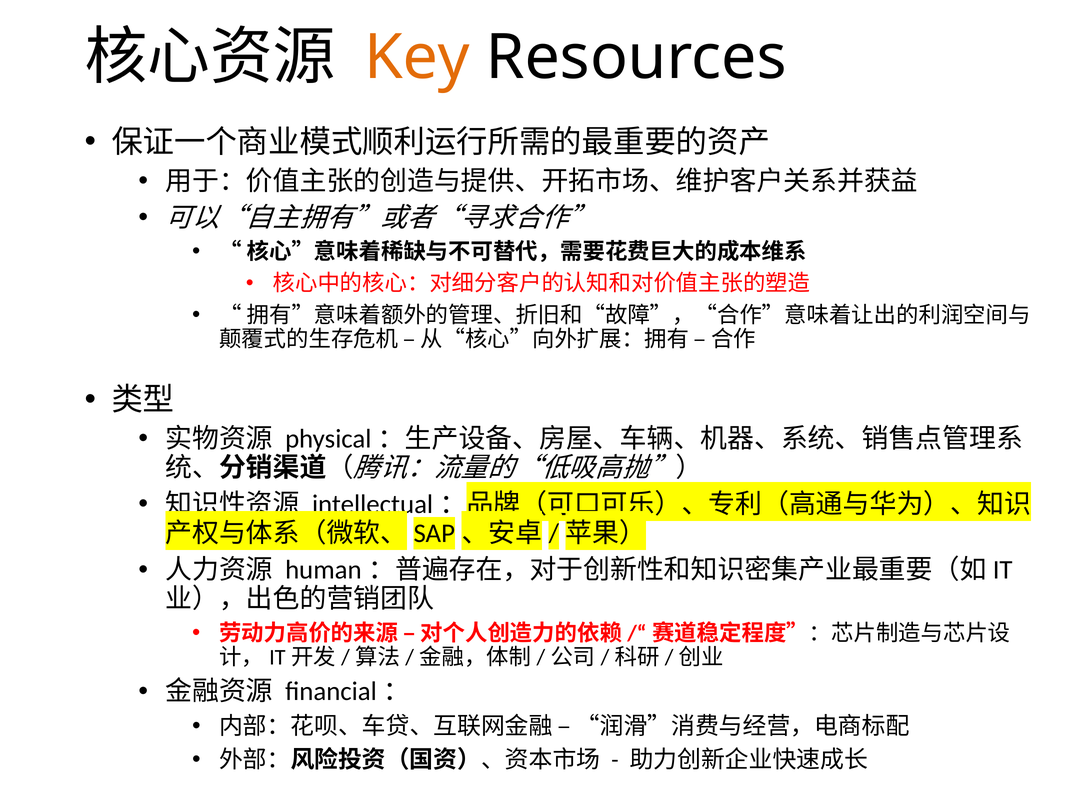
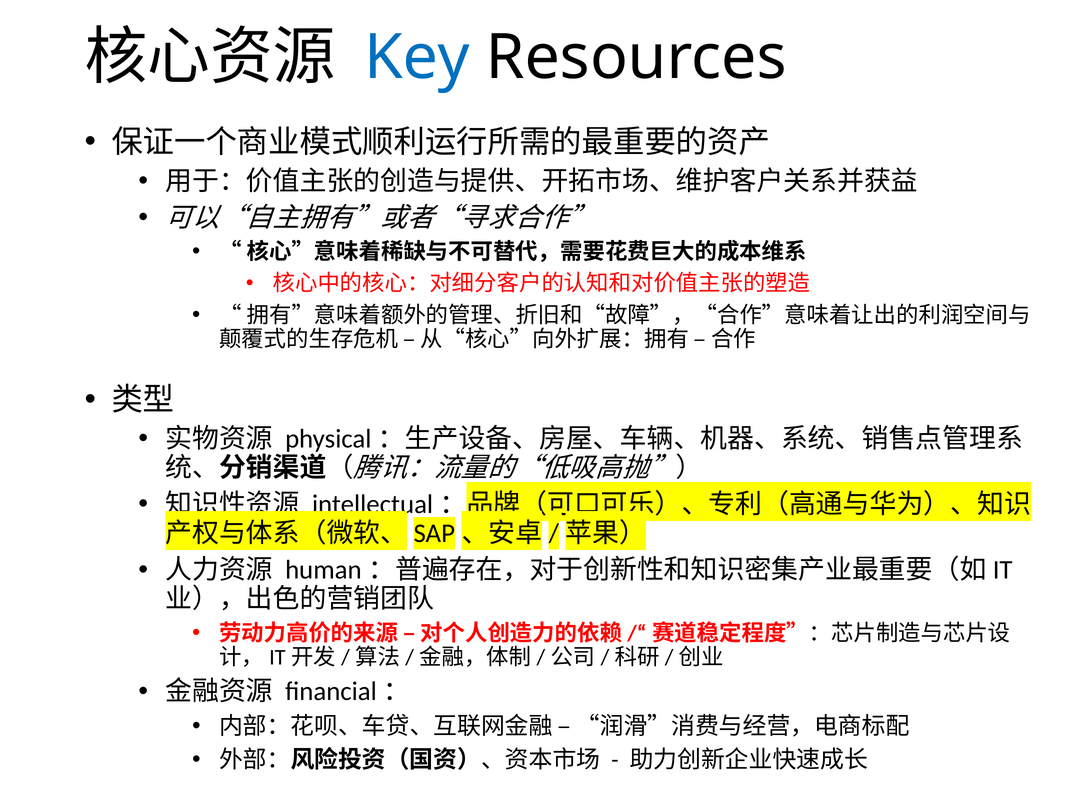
Key colour: orange -> blue (417, 58)
